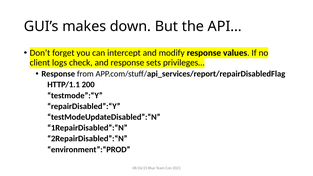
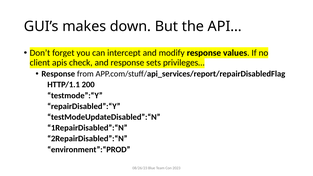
logs: logs -> apis (60, 63)
